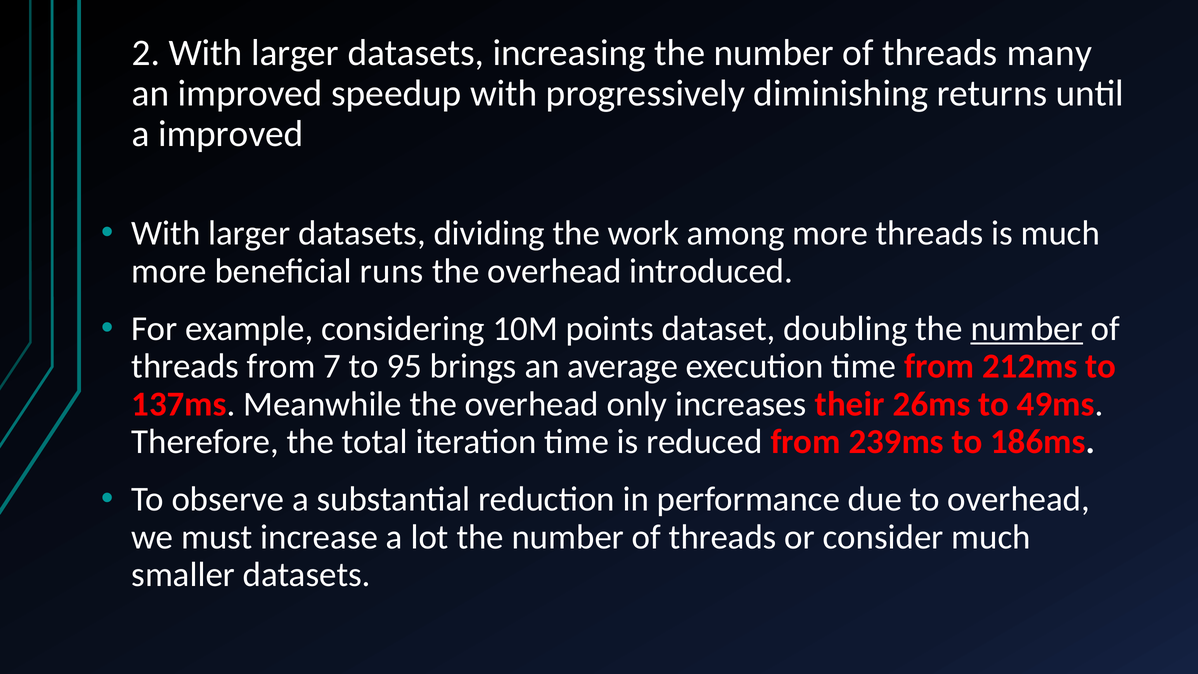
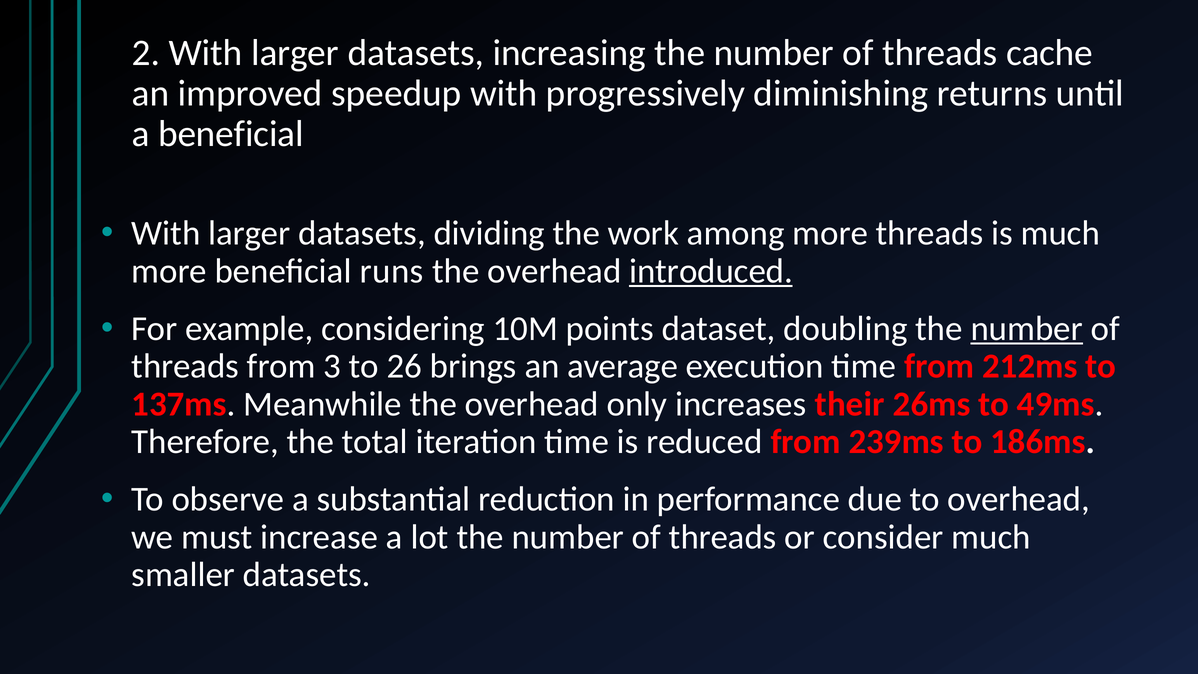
many: many -> cache (1050, 53)
a improved: improved -> beneficial (231, 134)
introduced underline: none -> present (711, 271)
7: 7 -> 3 (332, 366)
95: 95 -> 26 (404, 366)
